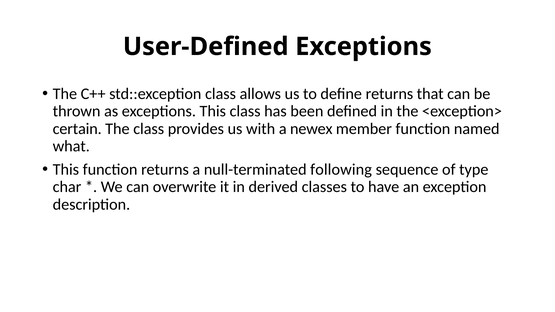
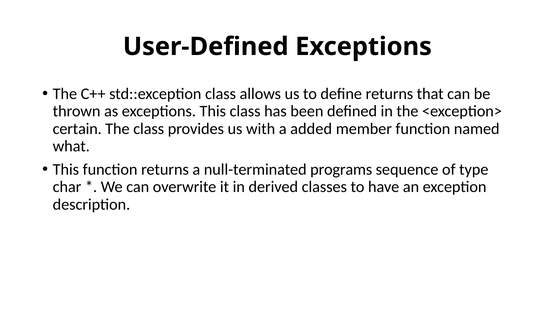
newex: newex -> added (311, 129)
following: following -> programs (341, 170)
